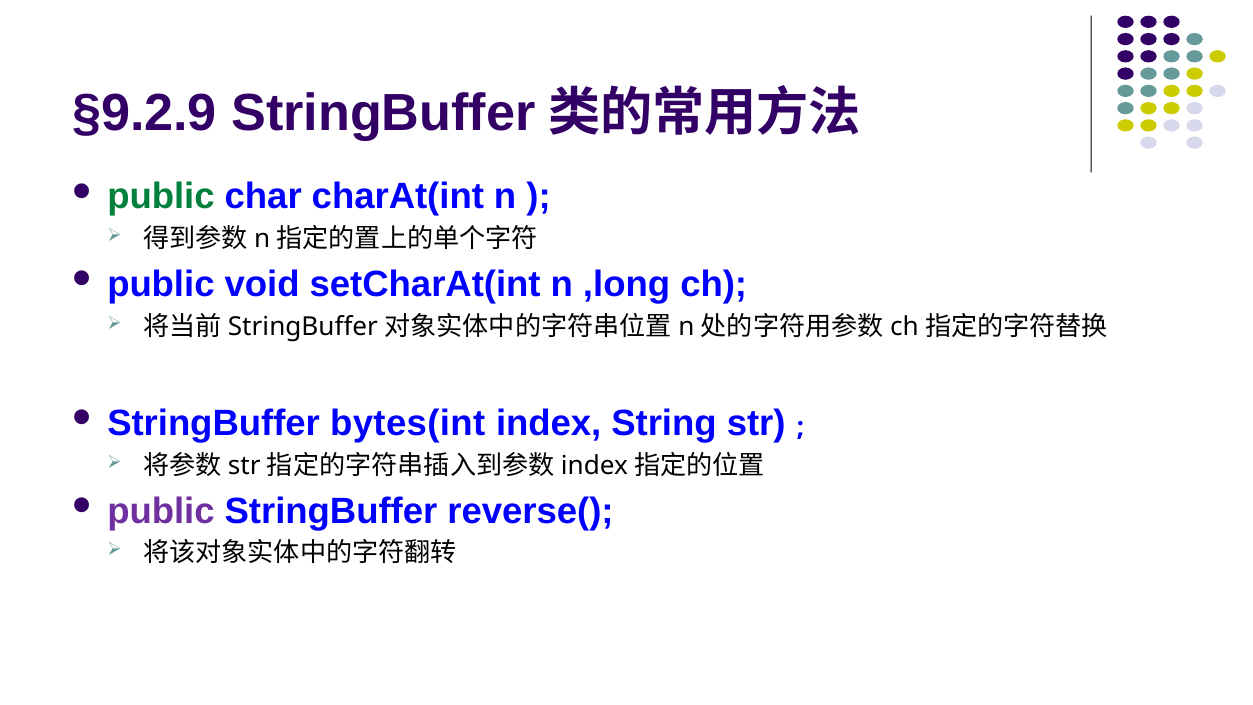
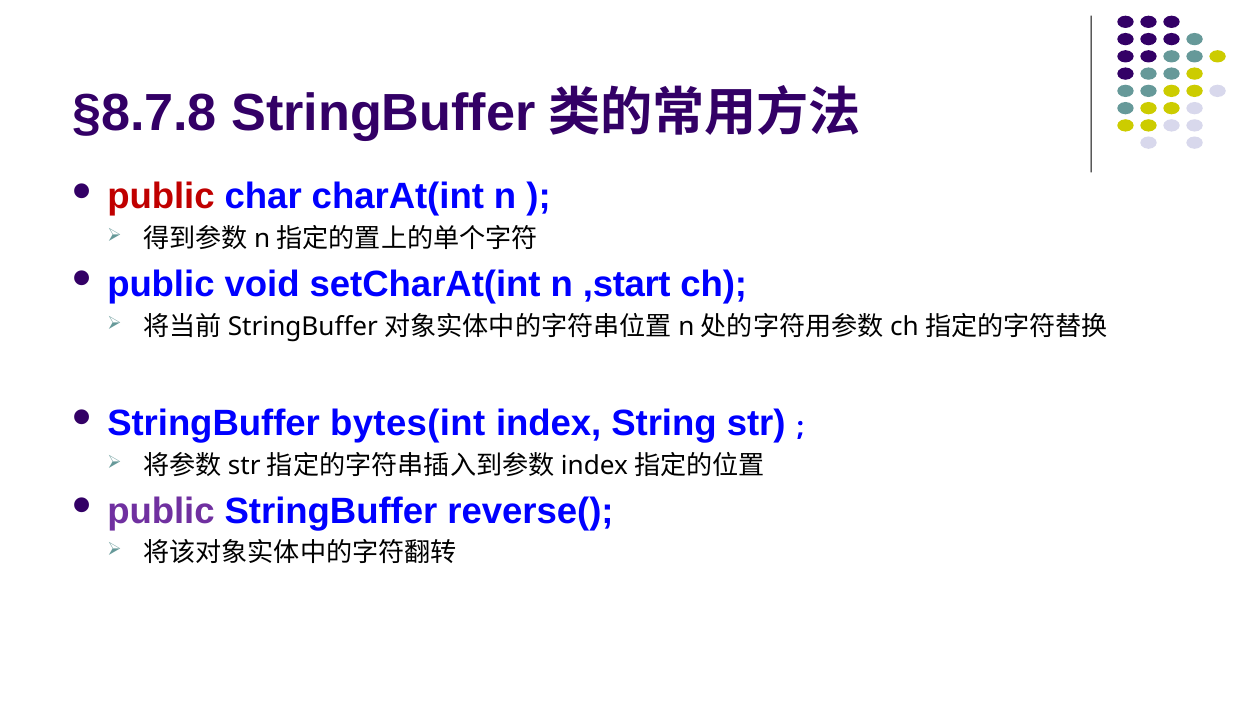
§9.2.9: §9.2.9 -> §8.7.8 (144, 113)
public colour: green -> red (161, 197)
,long: ,long -> ,start (627, 284)
